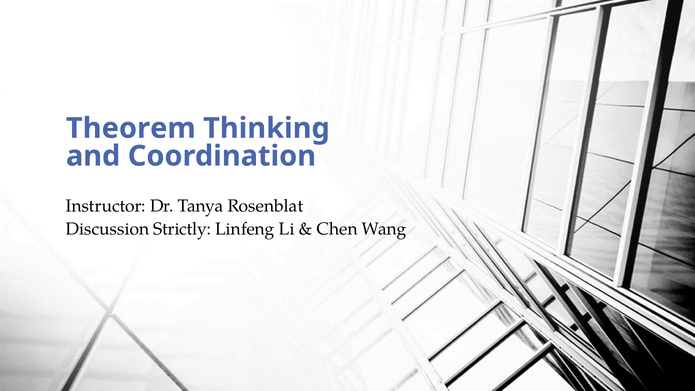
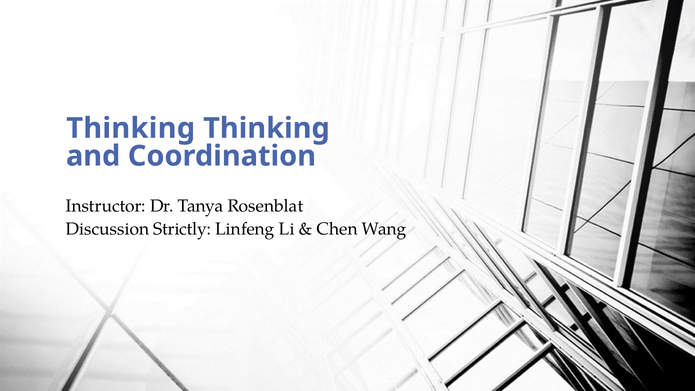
Theorem: Theorem -> Thinking (131, 128)
